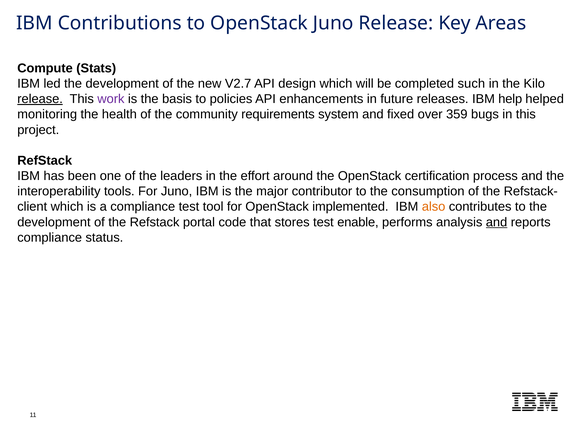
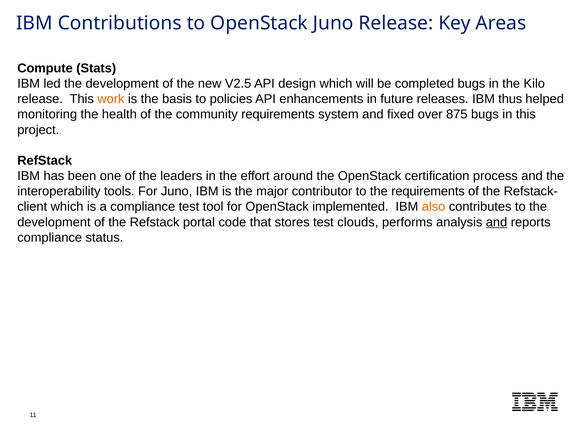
V2.7: V2.7 -> V2.5 (238, 84)
completed such: such -> bugs (471, 84)
release underline: present -> none (40, 99)
work colour: purple -> orange (111, 99)
help: help -> thus (510, 99)
359: 359 -> 875 (457, 115)
the consumption: consumption -> requirements (428, 192)
enable: enable -> clouds (358, 222)
